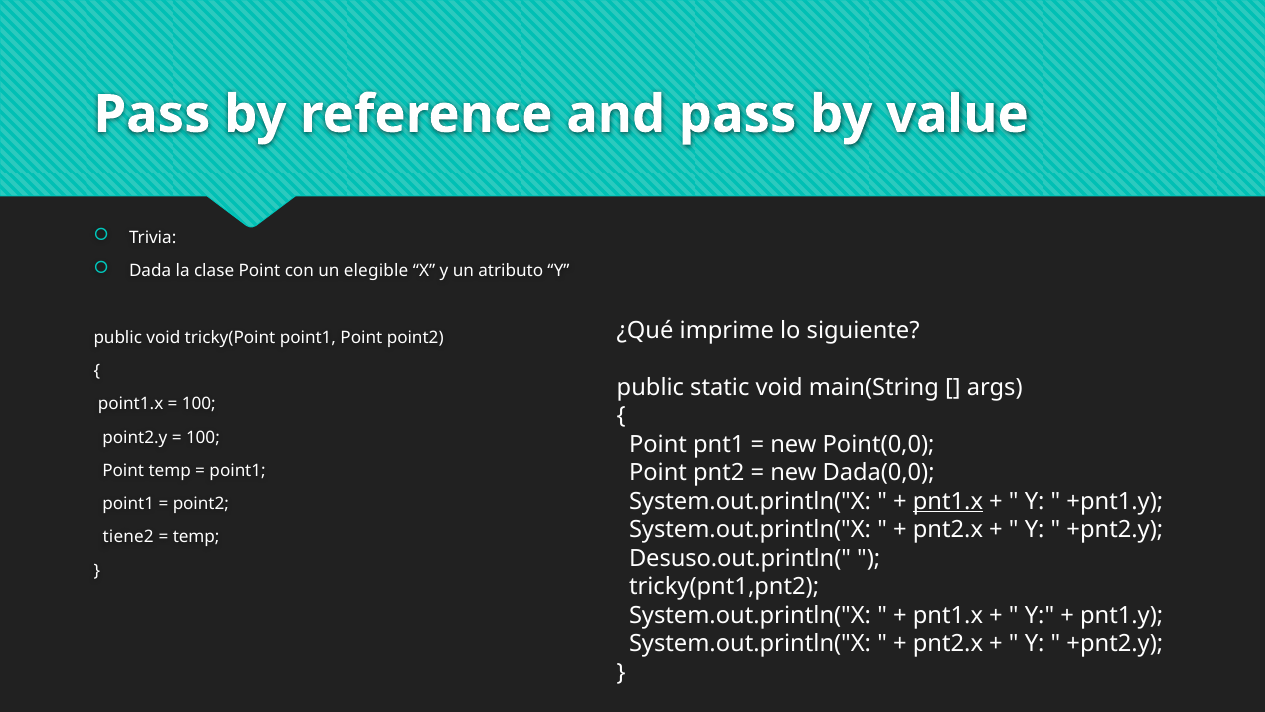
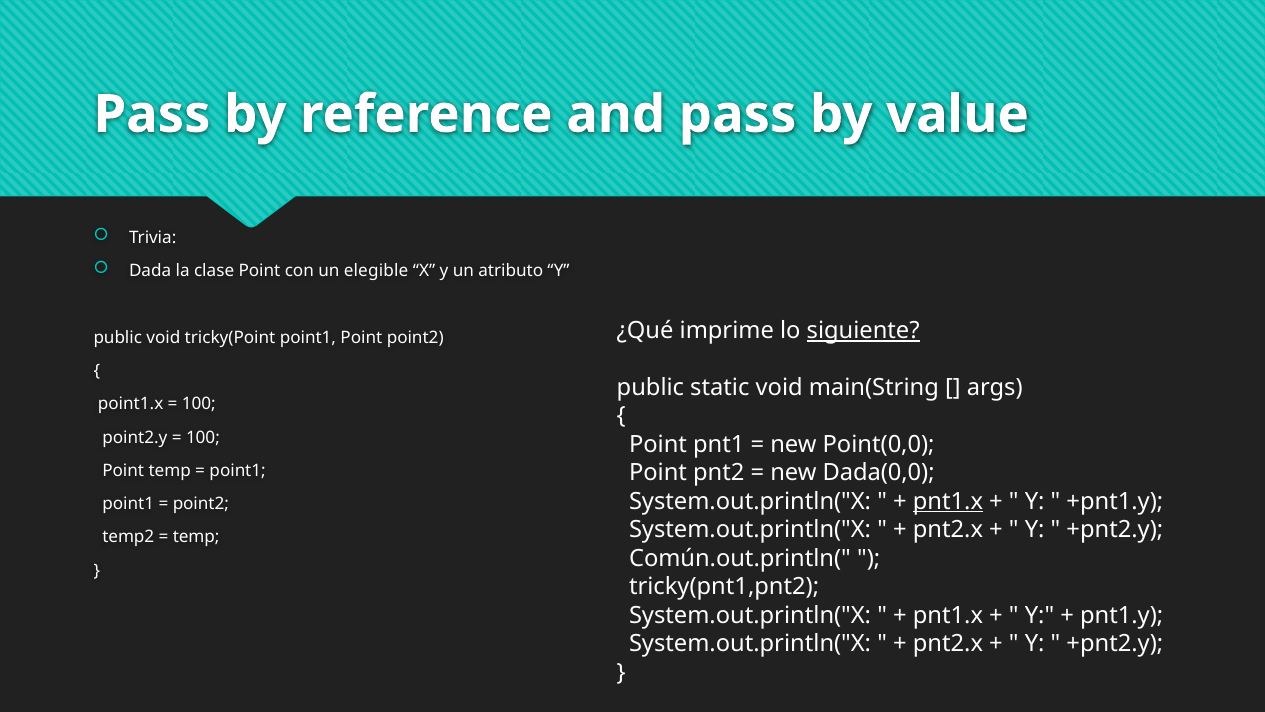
siguiente underline: none -> present (863, 330)
tiene2: tiene2 -> temp2 (128, 537)
Desuso.out.println(: Desuso.out.println( -> Común.out.println( (740, 558)
